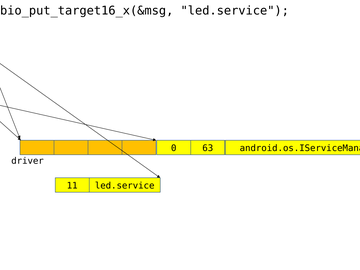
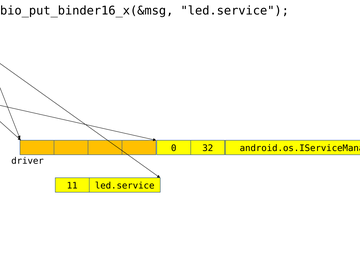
bio_put_target16_x(&msg: bio_put_target16_x(&msg -> bio_put_binder16_x(&msg (87, 11)
63: 63 -> 32 (208, 148)
